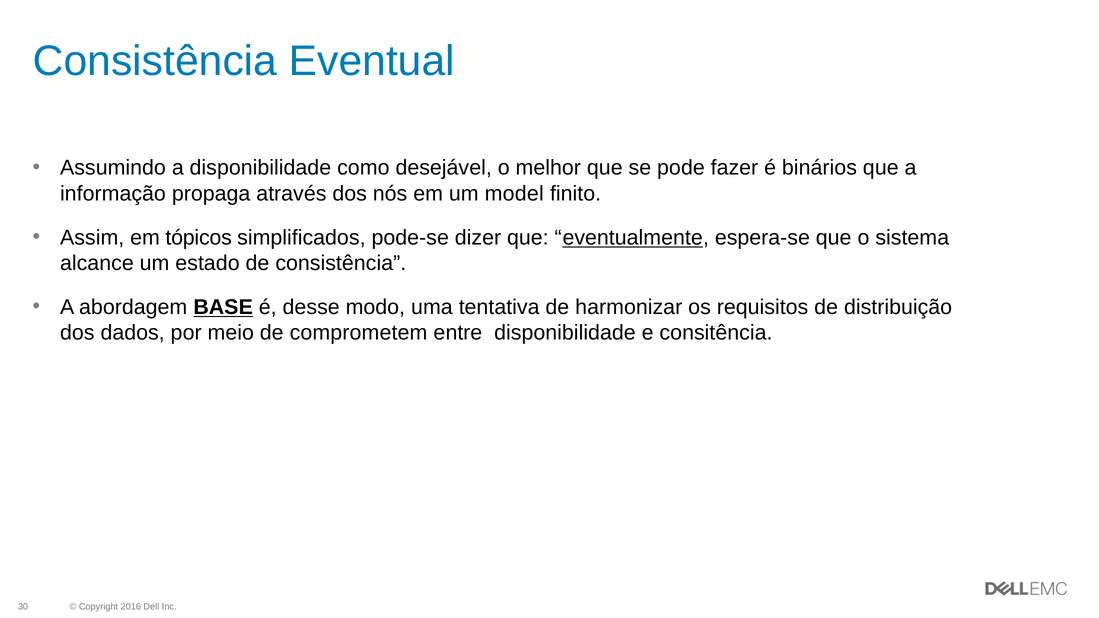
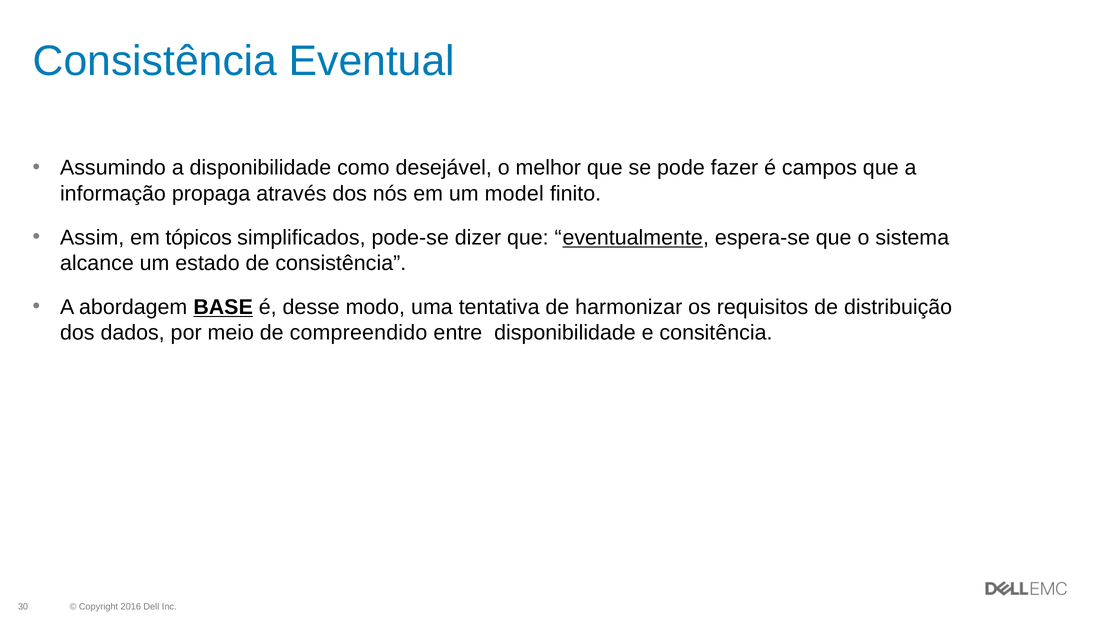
binários: binários -> campos (819, 168)
comprometem: comprometem -> compreendido (358, 333)
